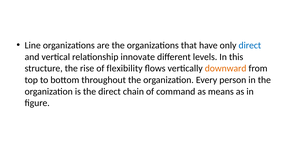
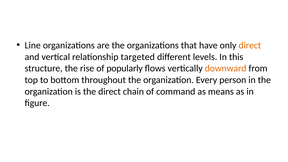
direct colour: blue -> orange (250, 45)
innovate: innovate -> targeted (138, 57)
flexibility: flexibility -> popularly (125, 68)
